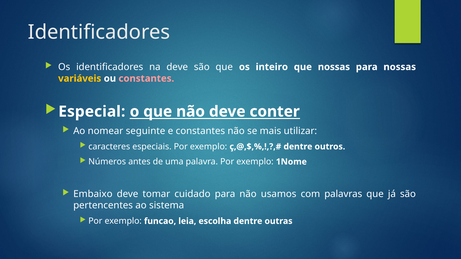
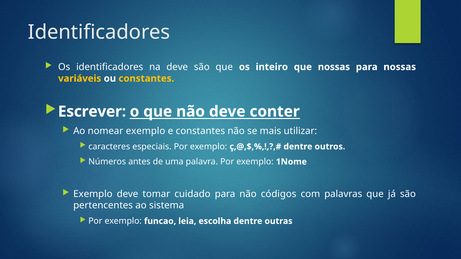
constantes colour: pink -> yellow (146, 79)
Especial: Especial -> Escrever (92, 112)
nomear seguinte: seguinte -> exemplo (146, 131)
Embaixo: Embaixo -> Exemplo (93, 194)
usamos: usamos -> códigos (279, 194)
